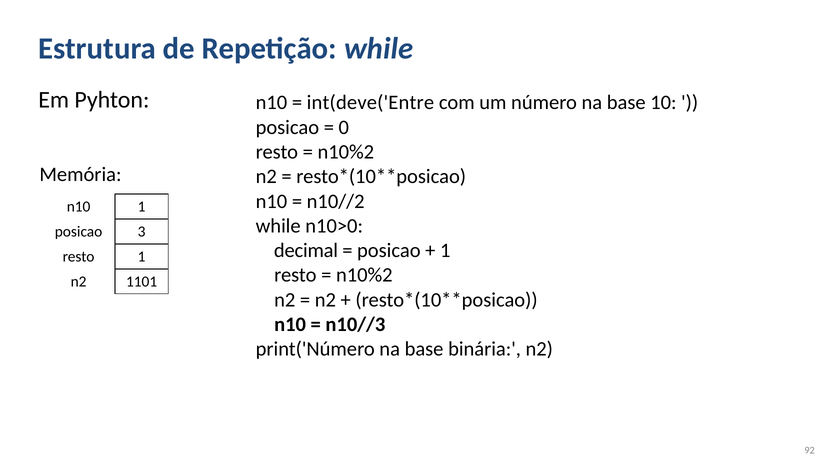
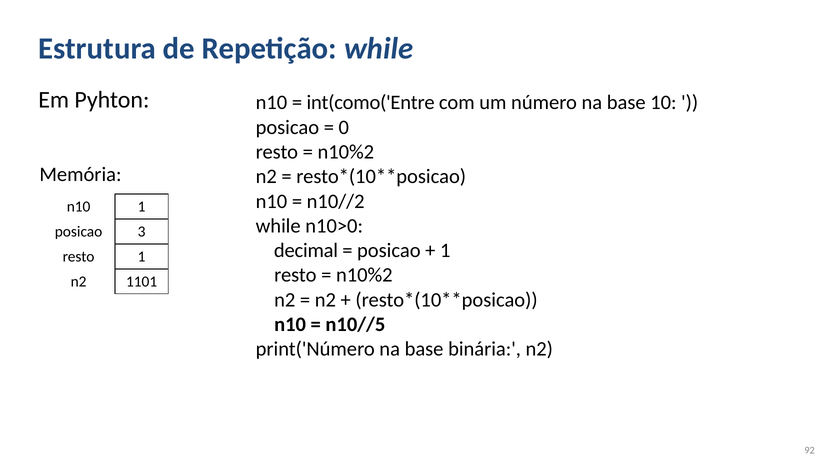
int(deve('Entre: int(deve('Entre -> int(como('Entre (371, 103)
n10//3: n10//3 -> n10//5 (355, 324)
